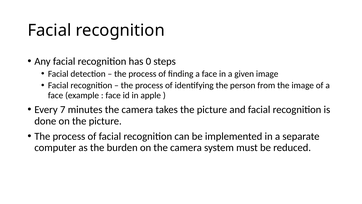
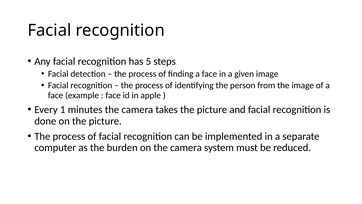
0: 0 -> 5 (148, 61)
7: 7 -> 1 (63, 109)
